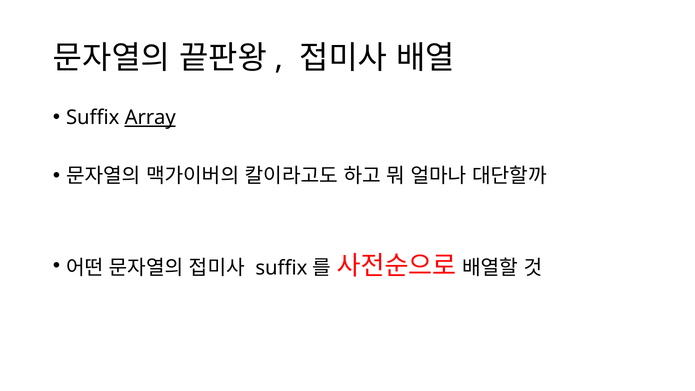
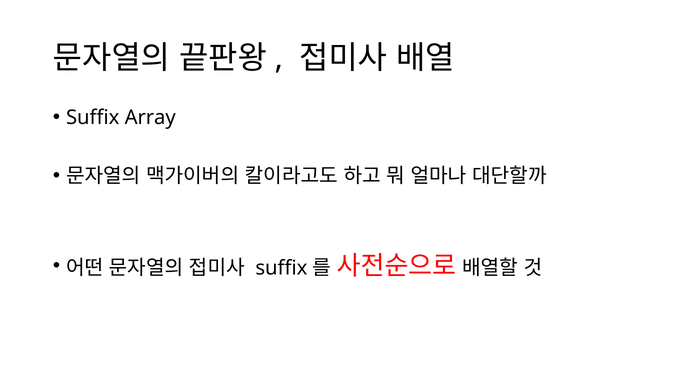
Array underline: present -> none (150, 118)
